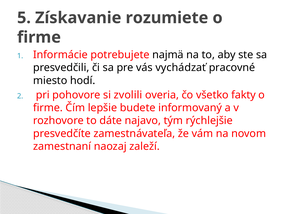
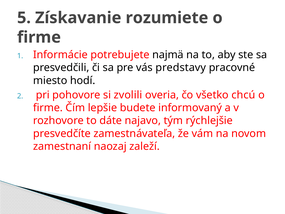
vychádzať: vychádzať -> predstavy (181, 68)
fakty: fakty -> chcú (243, 95)
